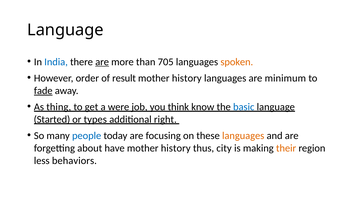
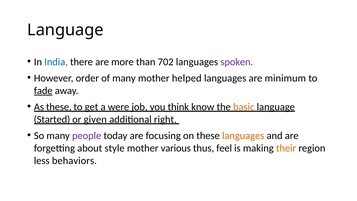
are underline: present -> none (102, 62)
705: 705 -> 702 (166, 62)
spoken colour: orange -> purple (237, 62)
of result: result -> many (124, 78)
history: history -> helped (187, 78)
As thing: thing -> these (59, 107)
basic colour: blue -> orange (244, 107)
types: types -> given (95, 119)
people colour: blue -> purple (87, 135)
have: have -> style (115, 148)
history: history -> various (176, 148)
city: city -> feel (224, 148)
